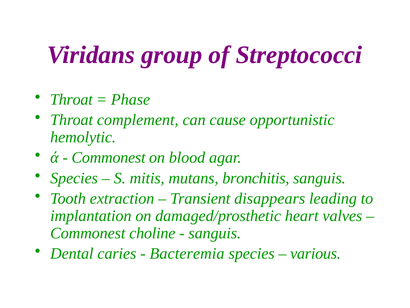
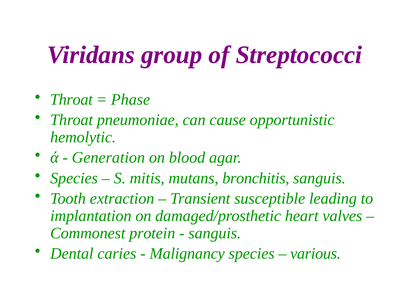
complement: complement -> pneumoniae (138, 120)
Commonest: Commonest -> Generation (108, 157)
disappears: disappears -> susceptible (270, 198)
choline: choline -> protein (152, 233)
Bacteremia: Bacteremia -> Malignancy (187, 253)
